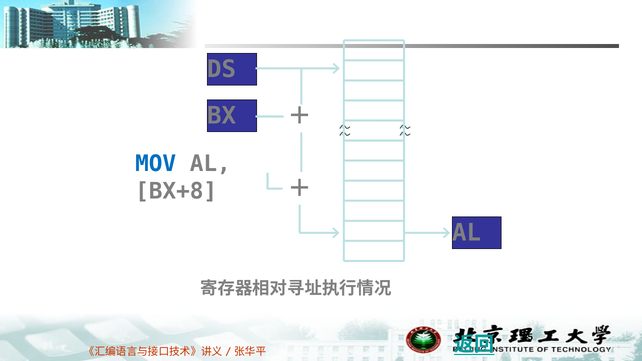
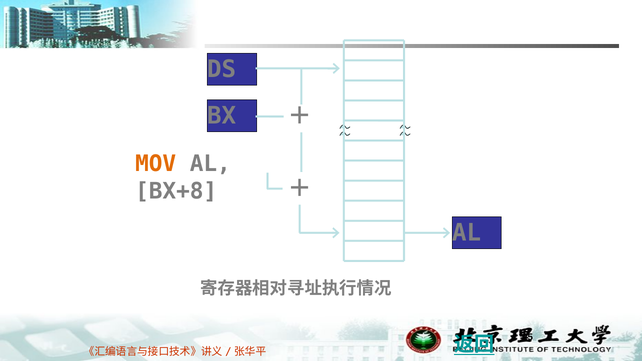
MOV colour: blue -> orange (156, 164)
